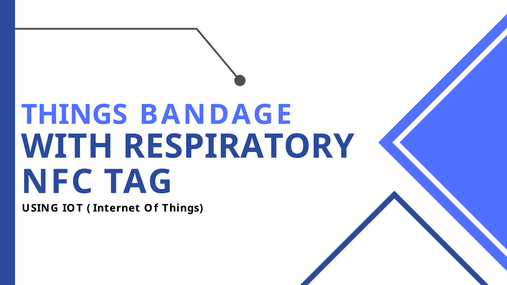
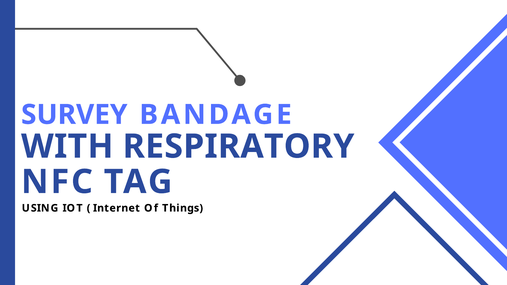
THINGS: THINGS -> SURVEY (74, 115)
